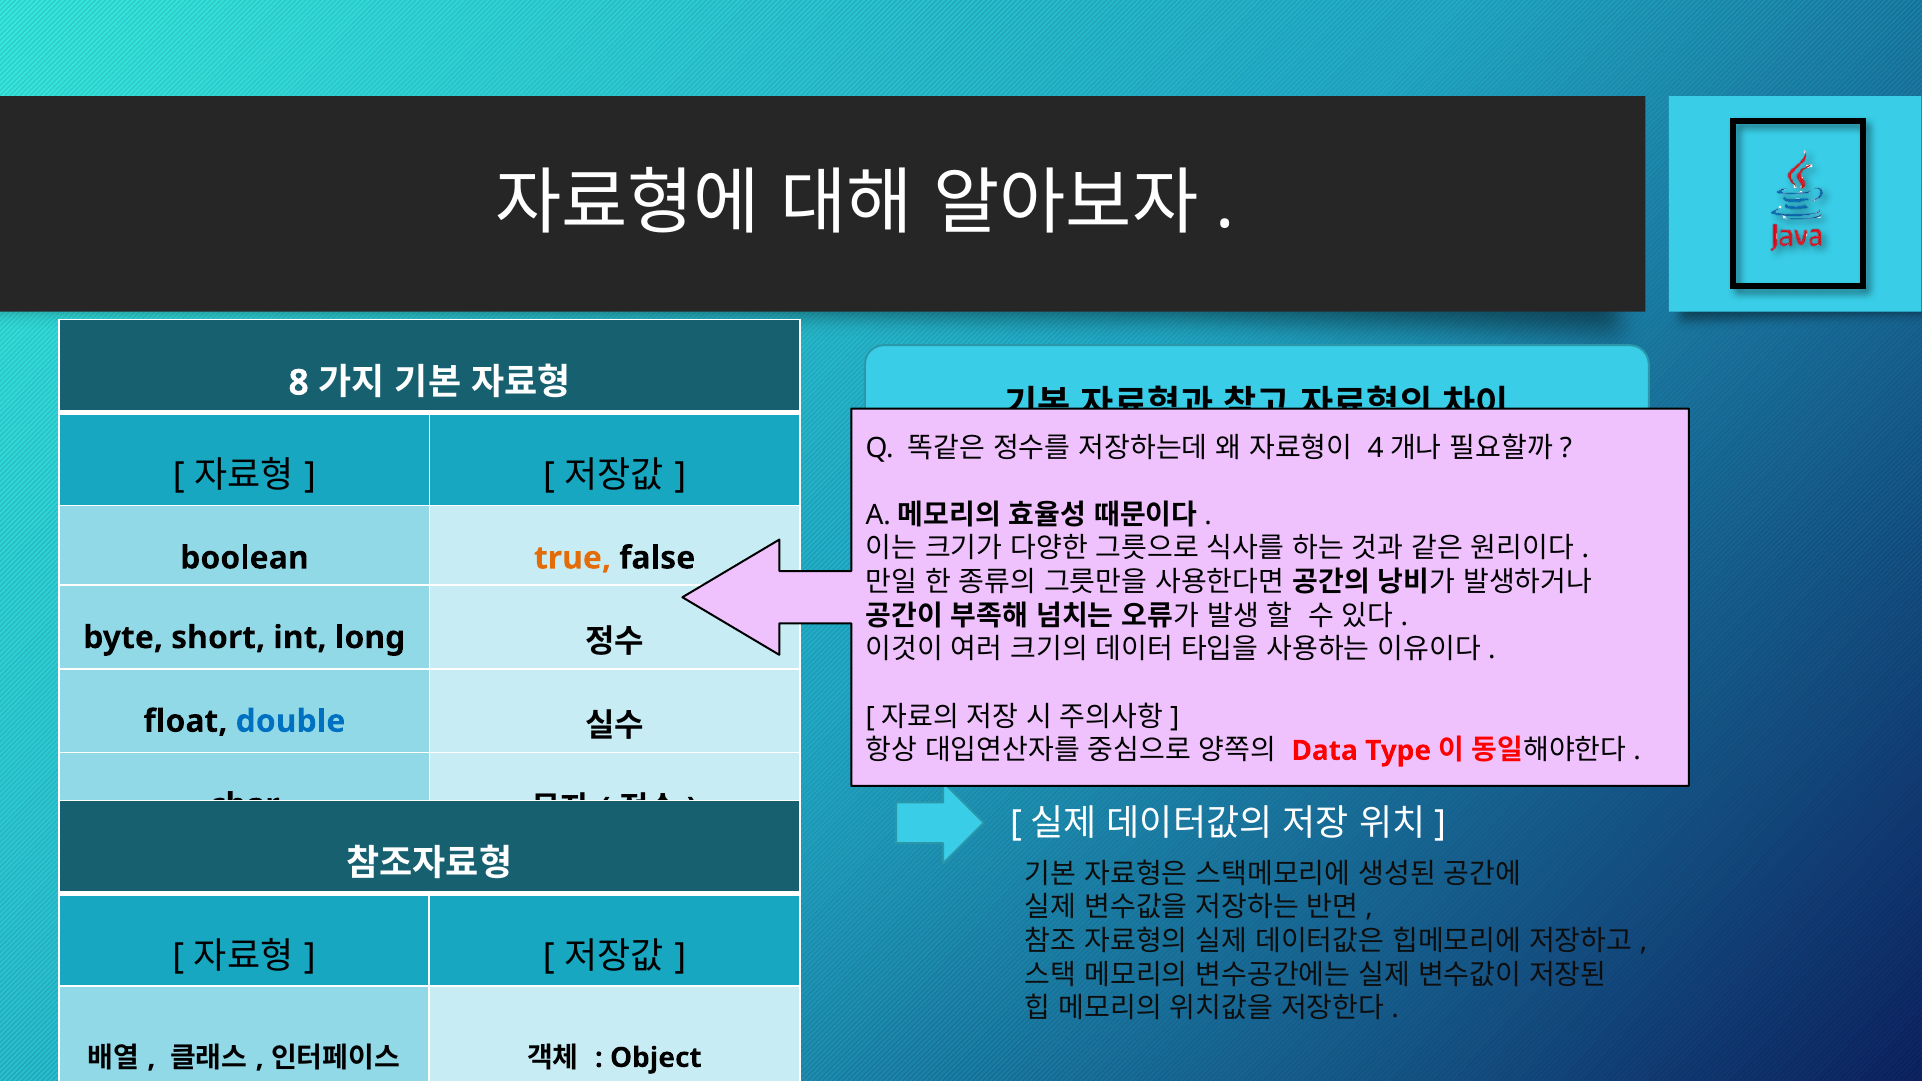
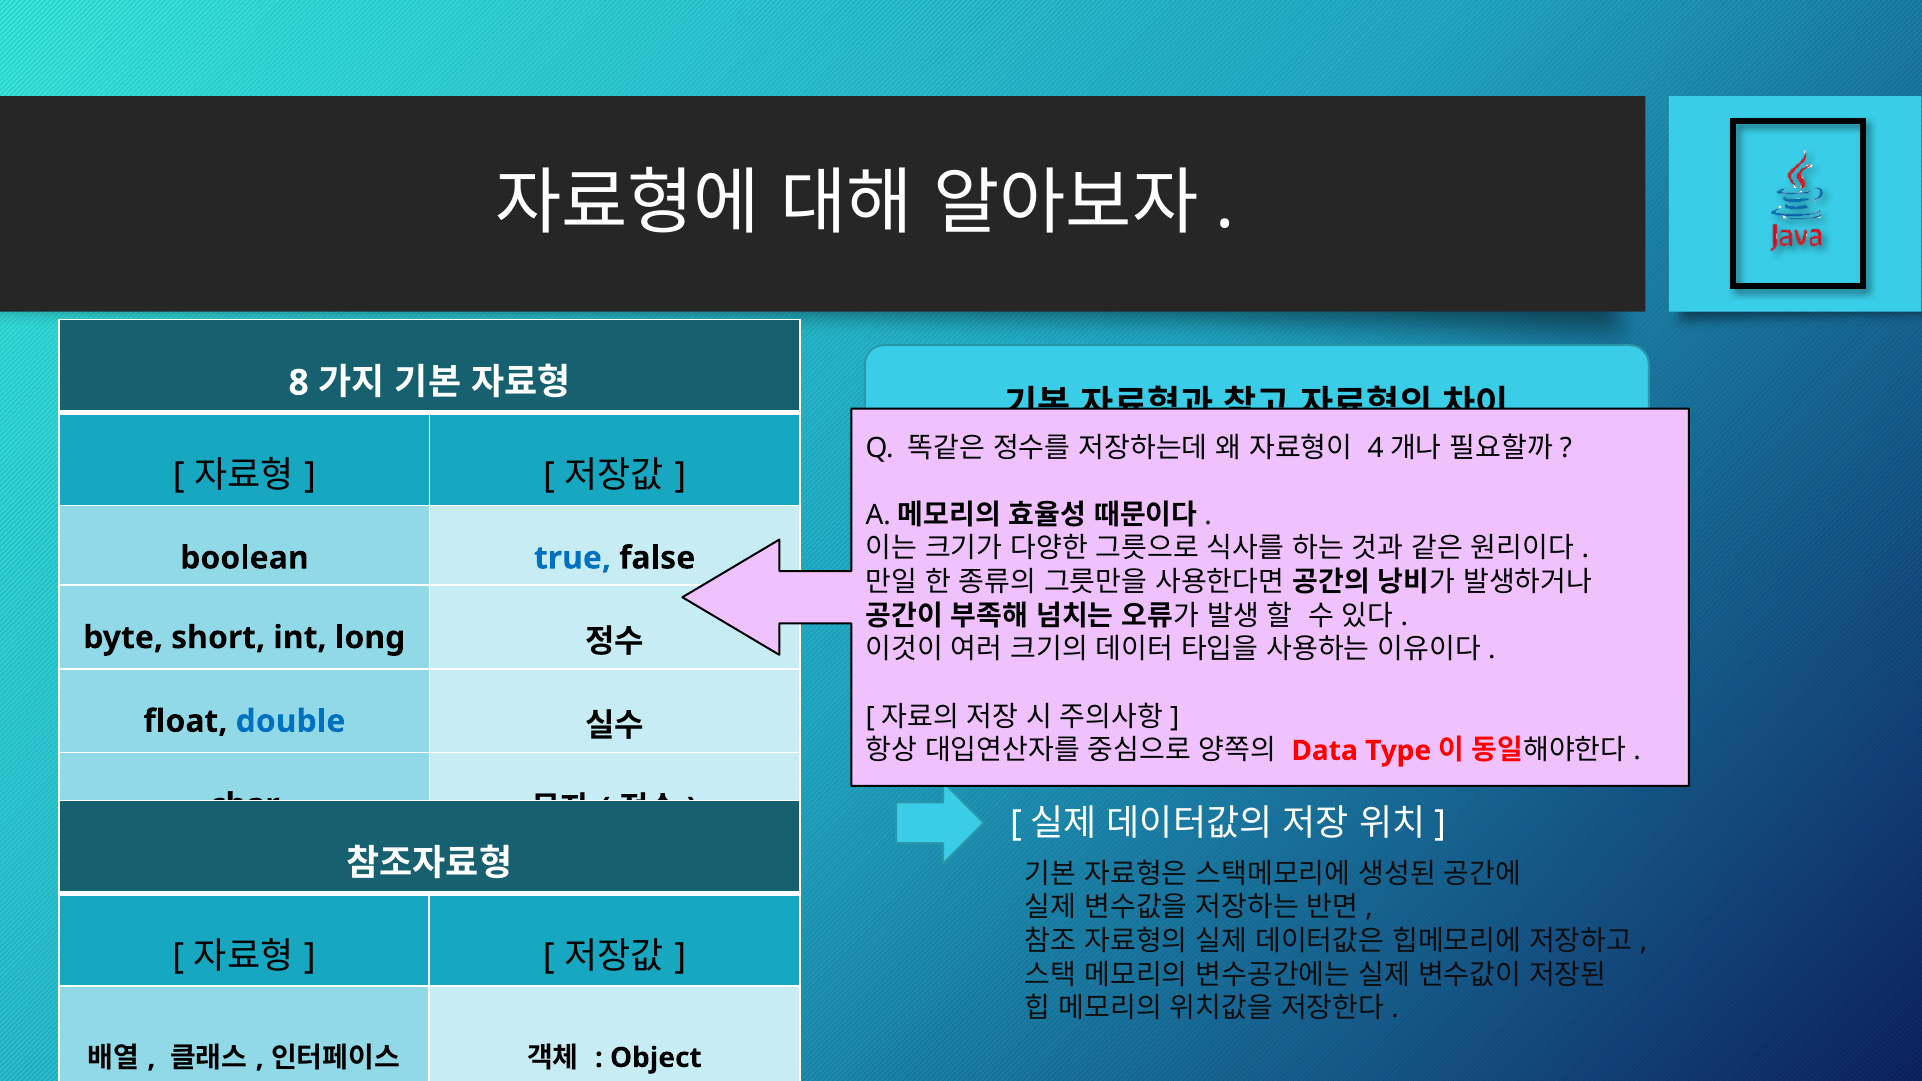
true colour: orange -> blue (573, 558)
